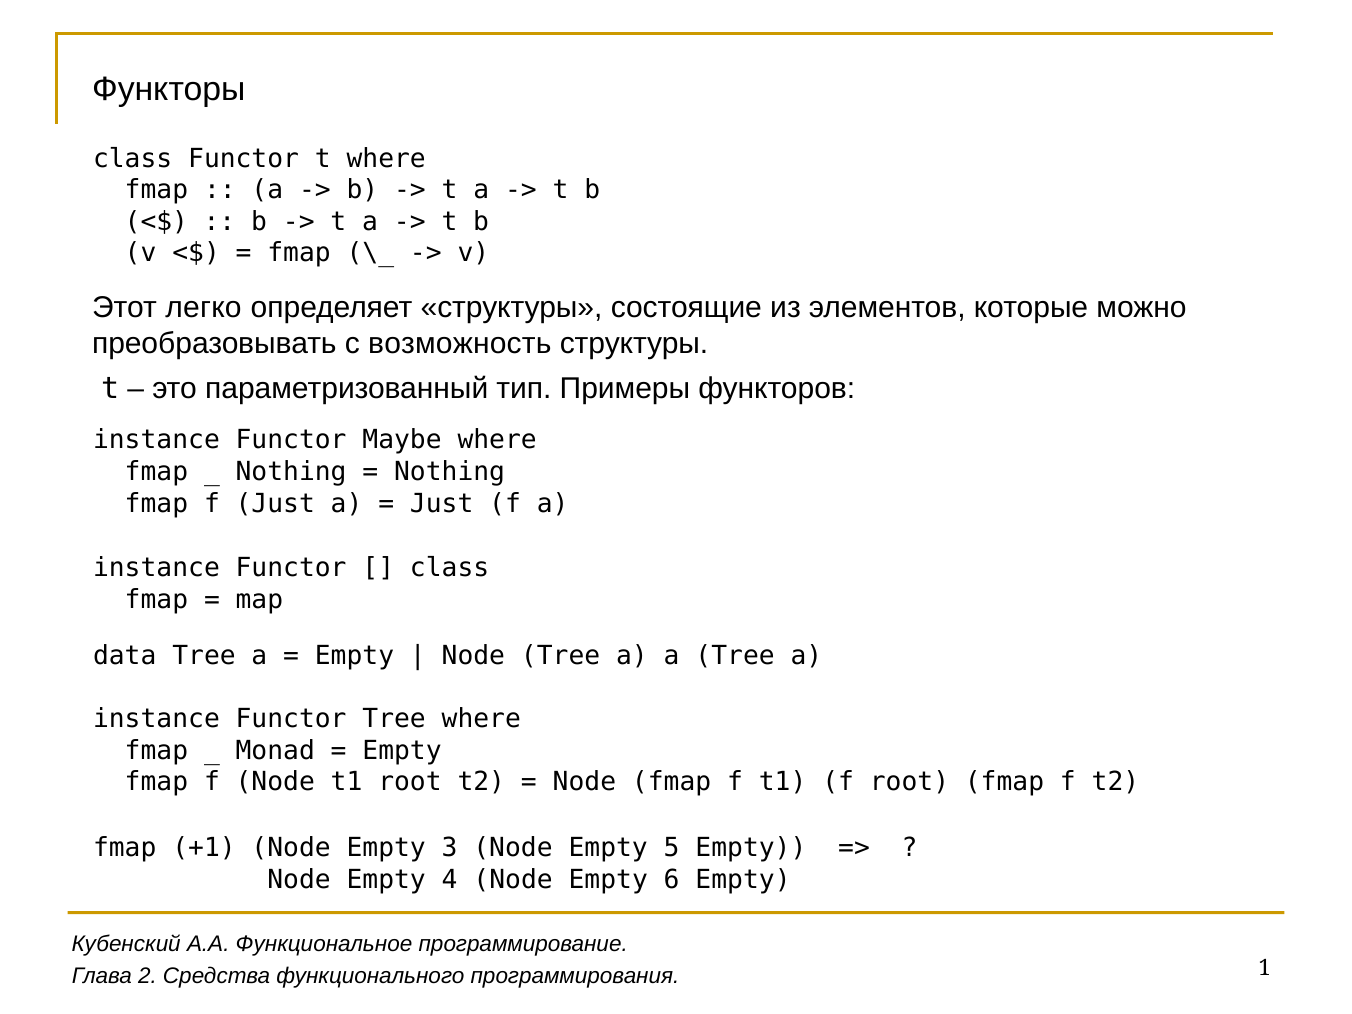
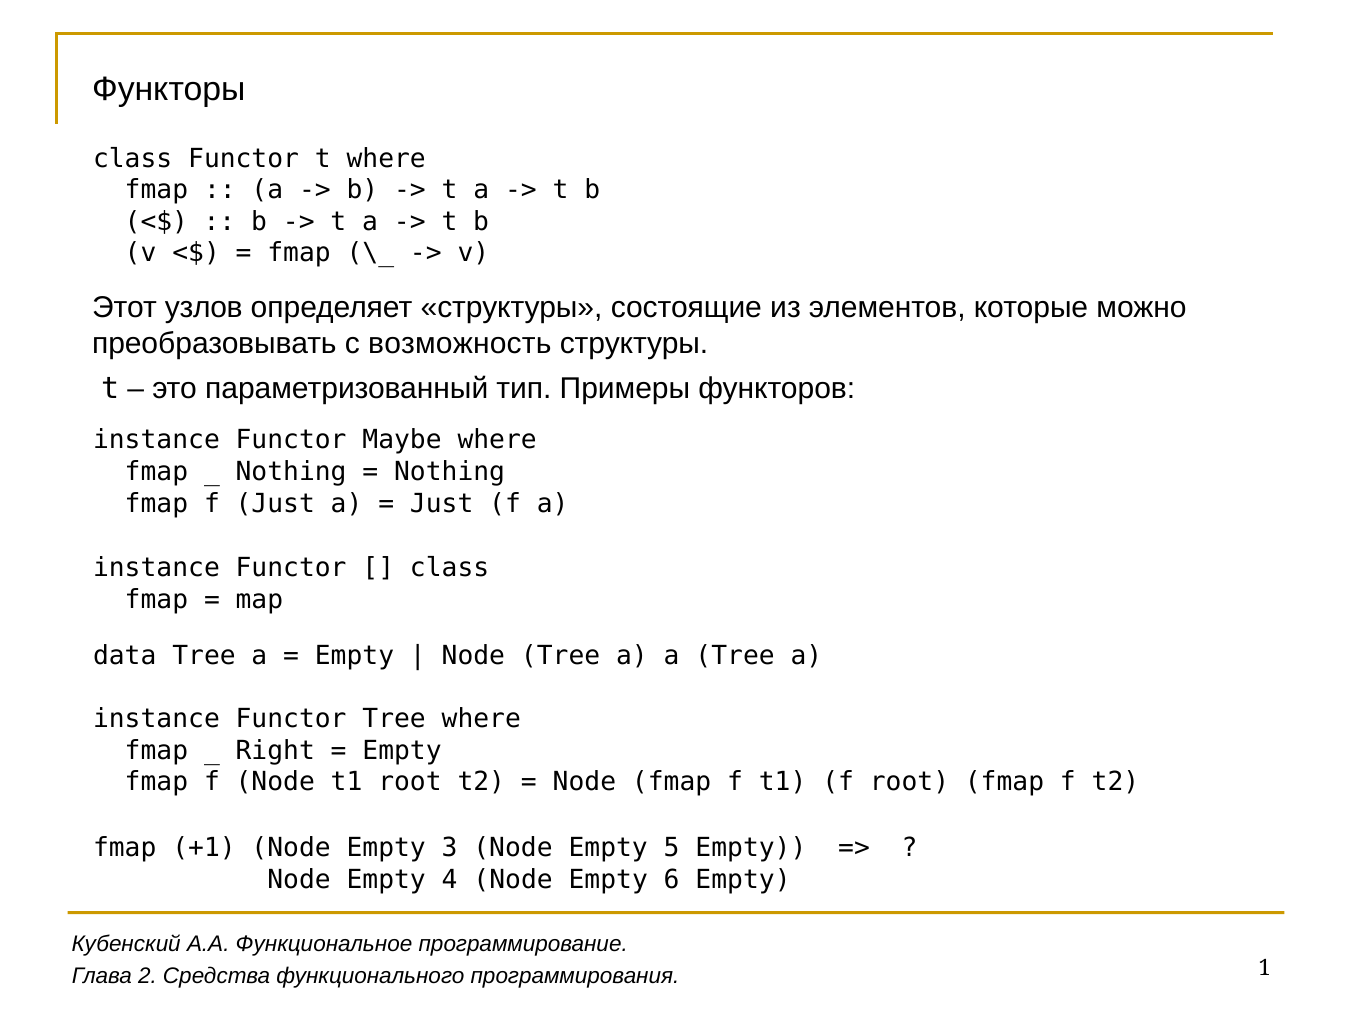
легко: легко -> узлов (204, 308)
Monad: Monad -> Right (275, 751)
